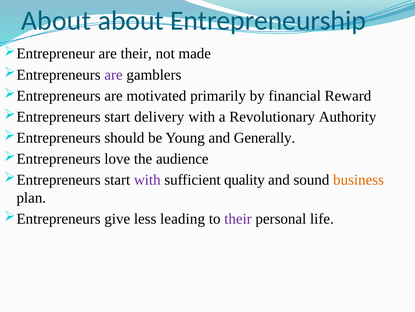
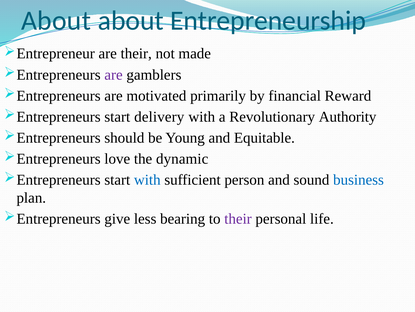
Generally: Generally -> Equitable (264, 137)
audience: audience -> dynamic (182, 158)
with colour: purple -> blue (147, 179)
quality: quality -> person (244, 179)
business colour: orange -> blue (359, 179)
leading: leading -> bearing (183, 218)
